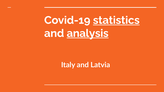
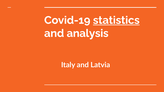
analysis underline: present -> none (88, 33)
